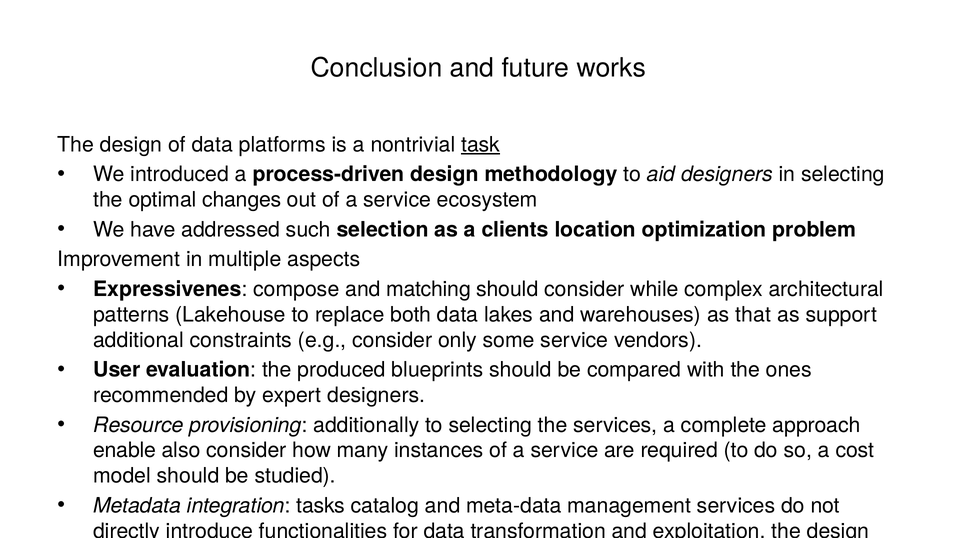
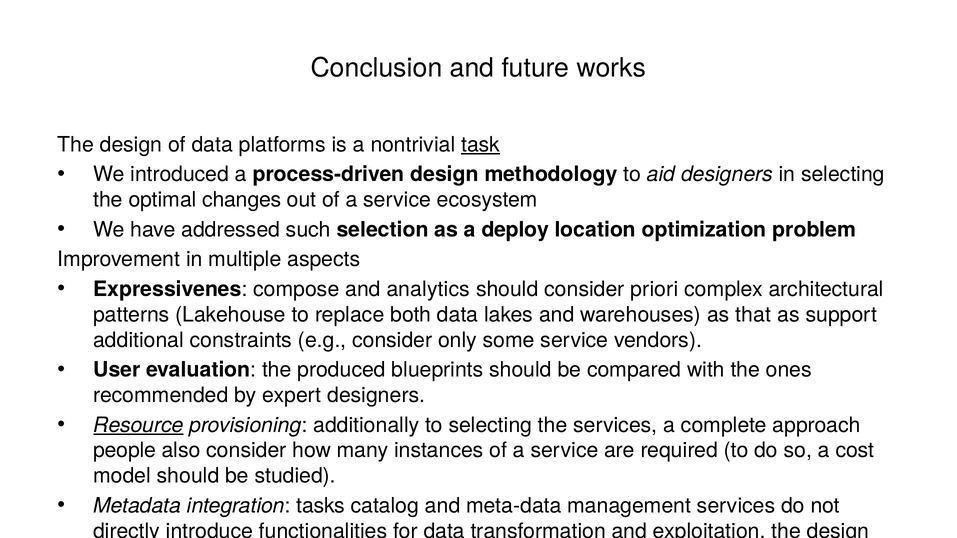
clients: clients -> deploy (515, 230)
matching: matching -> analytics (428, 289)
while: while -> priori (654, 289)
Resource underline: none -> present (138, 425)
enable: enable -> people (125, 451)
